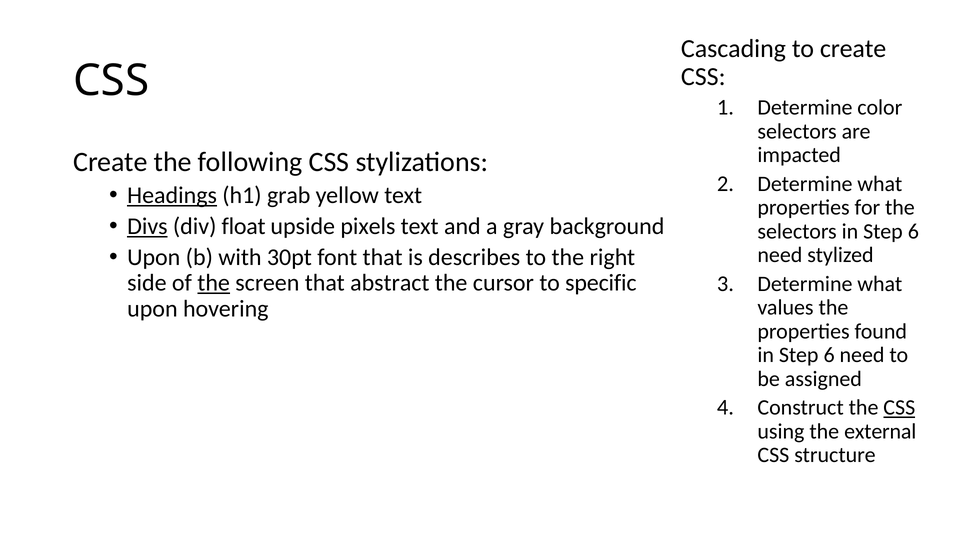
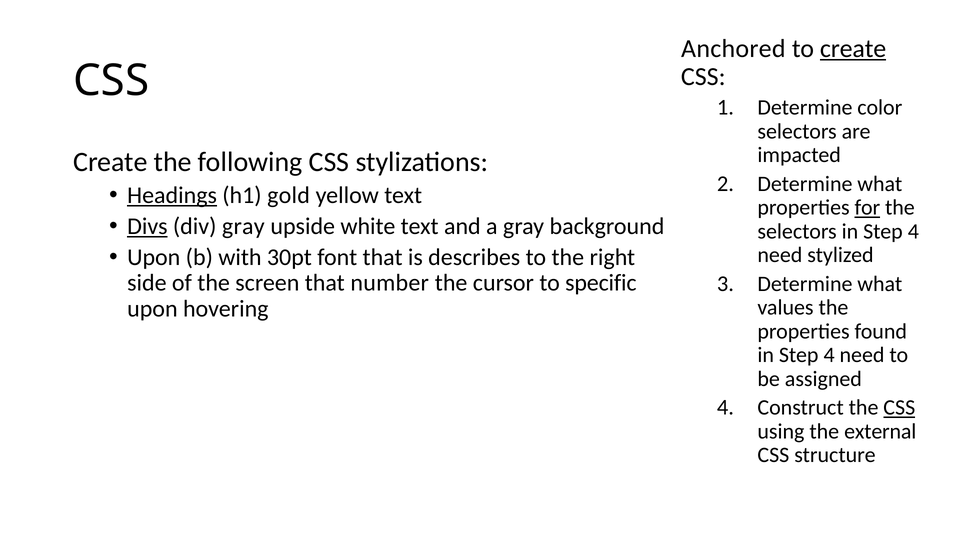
Cascading: Cascading -> Anchored (733, 49)
create underline: none -> present (853, 49)
grab: grab -> gold (289, 195)
for underline: none -> present (867, 208)
div float: float -> gray (243, 226)
pixels: pixels -> white (368, 226)
selectors in Step 6: 6 -> 4 (913, 231)
the underline: present -> none (214, 283)
abstract: abstract -> number (390, 283)
6: 6 -> 4 (829, 355)
